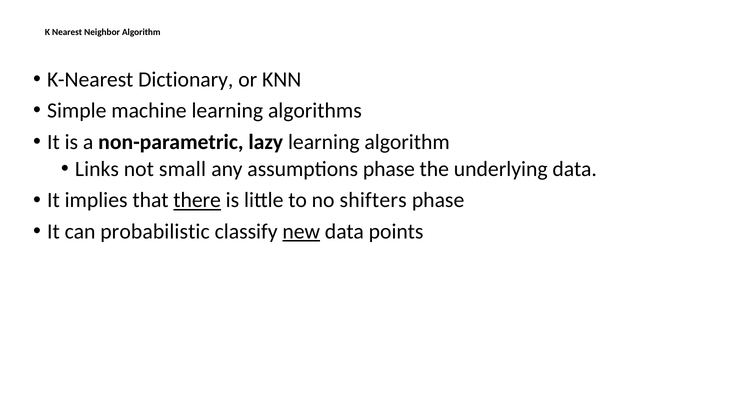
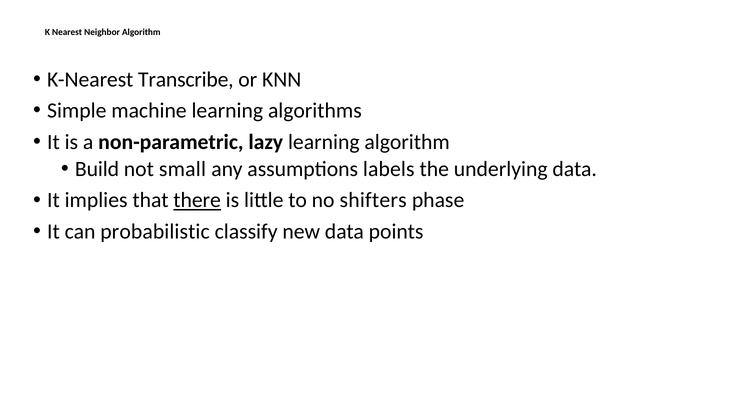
Dictionary: Dictionary -> Transcribe (186, 79)
Links: Links -> Build (97, 169)
assumptions phase: phase -> labels (389, 169)
new underline: present -> none (301, 231)
